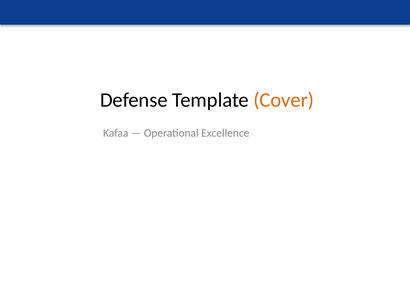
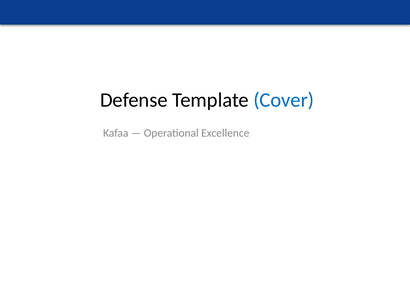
Cover colour: orange -> blue (284, 100)
